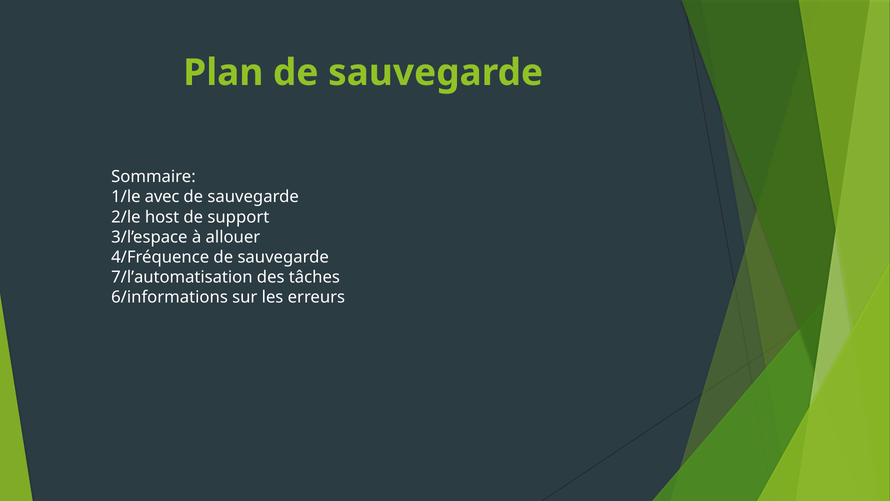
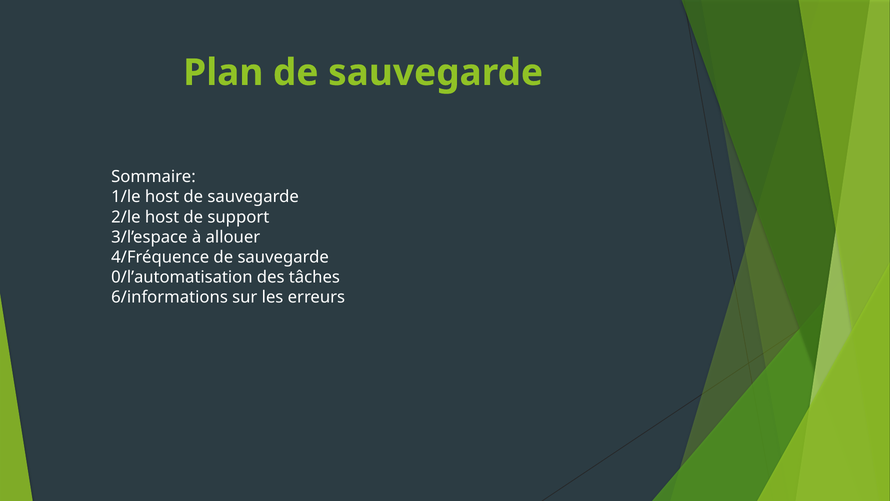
1/le avec: avec -> host (162, 197)
7/l’automatisation: 7/l’automatisation -> 0/l’automatisation (182, 277)
